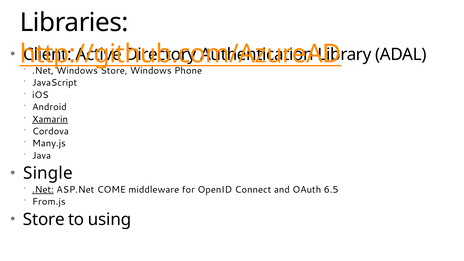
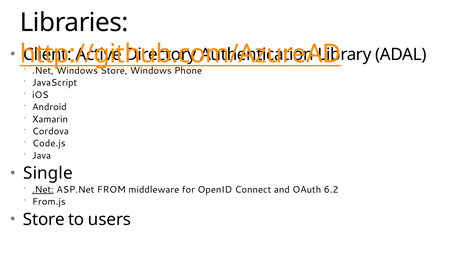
Xamarin underline: present -> none (50, 119)
Many.js: Many.js -> Code.js (49, 143)
COME: COME -> FROM (111, 190)
6.5: 6.5 -> 6.2 (331, 190)
using: using -> users (110, 219)
